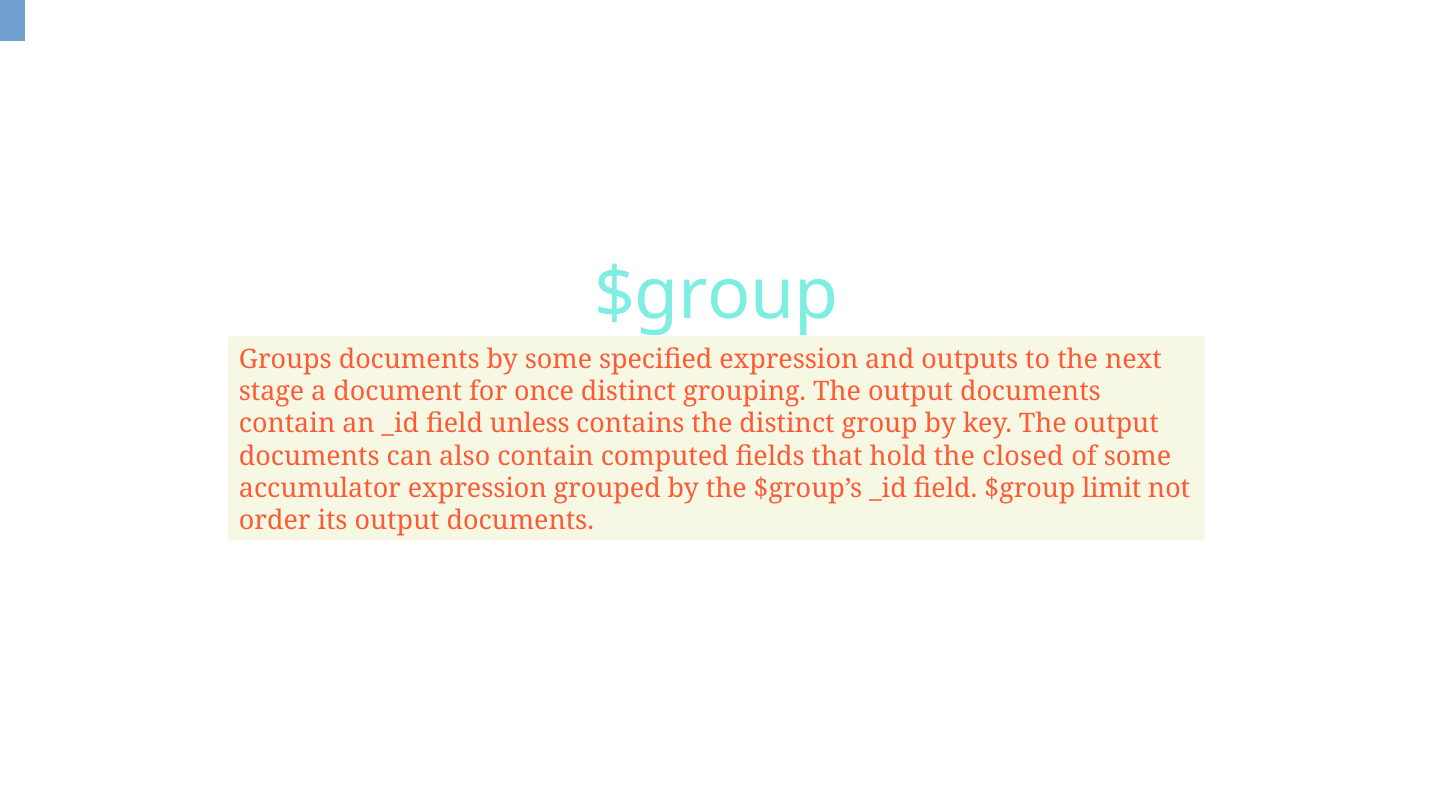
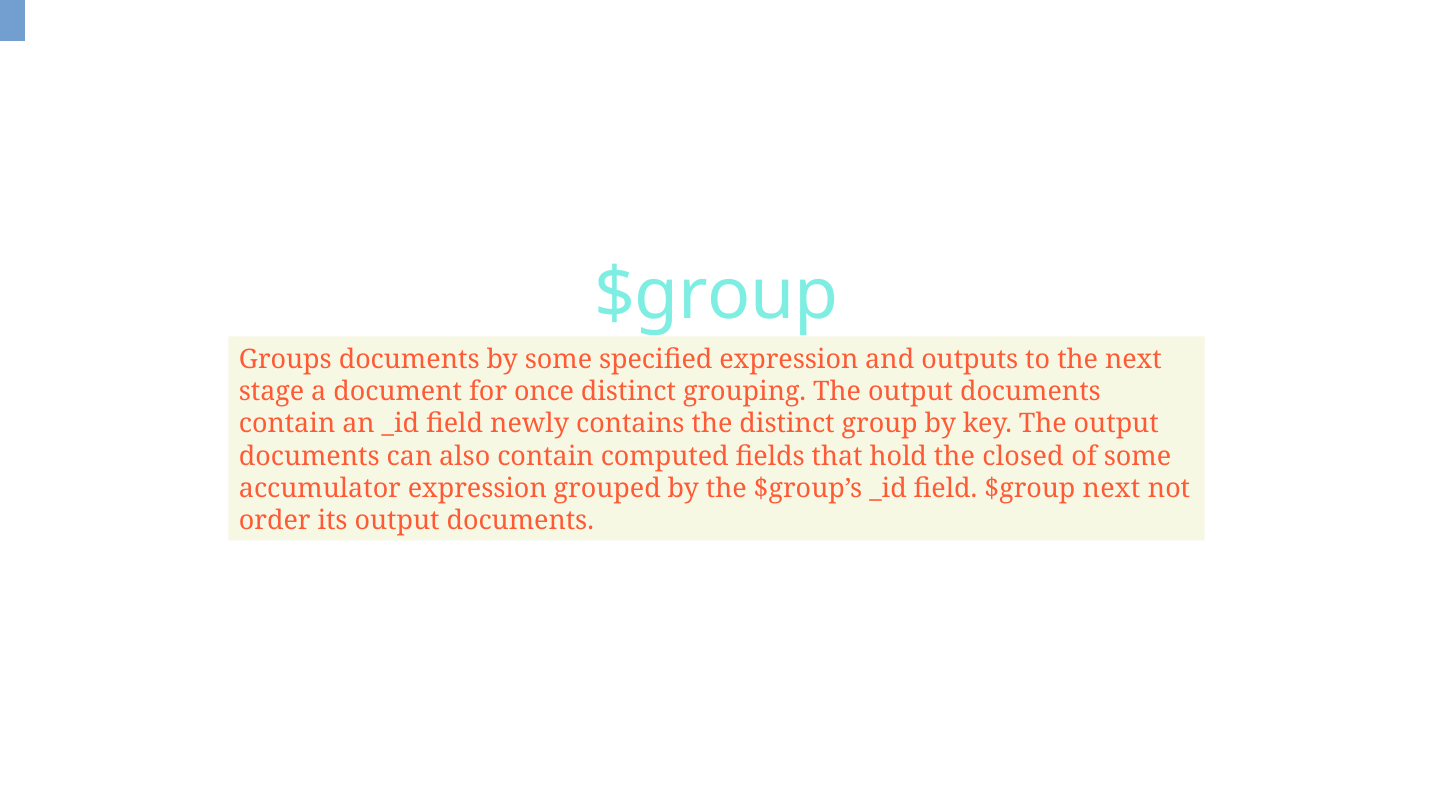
unless: unless -> newly (530, 424)
$group limit: limit -> next (1111, 489)
